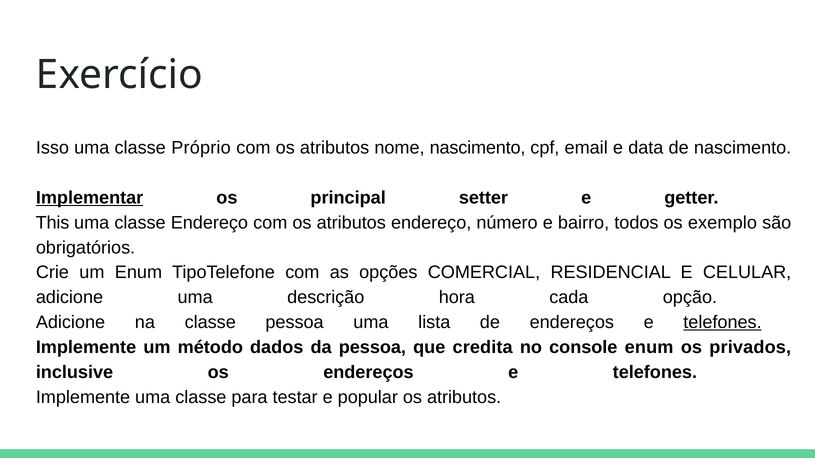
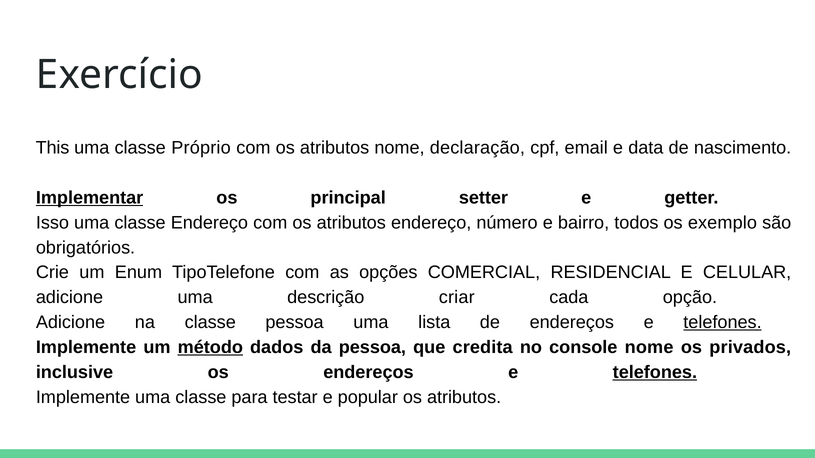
Isso: Isso -> This (53, 148)
nome nascimento: nascimento -> declaração (477, 148)
This: This -> Isso (52, 223)
hora: hora -> criar (457, 298)
método underline: none -> present (210, 348)
console enum: enum -> nome (649, 348)
telefones underline: none -> present (655, 373)
